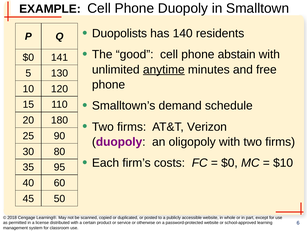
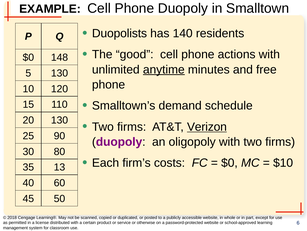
abstain: abstain -> actions (237, 54)
141: 141 -> 148 (59, 57)
20 180: 180 -> 130 (59, 120)
Verizon underline: none -> present (207, 126)
95: 95 -> 13 (59, 167)
